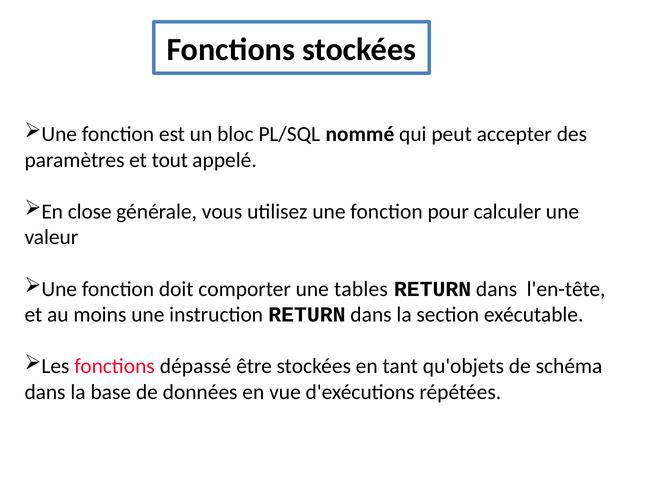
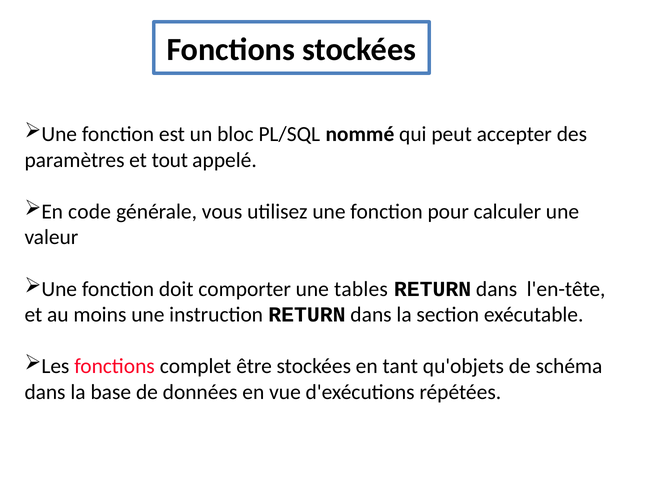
close: close -> code (90, 212)
dépassé: dépassé -> complet (196, 366)
